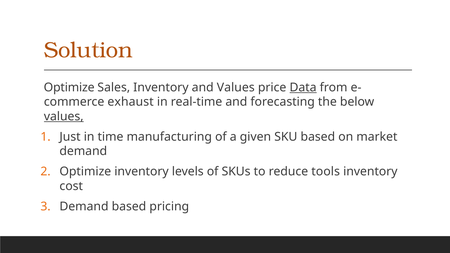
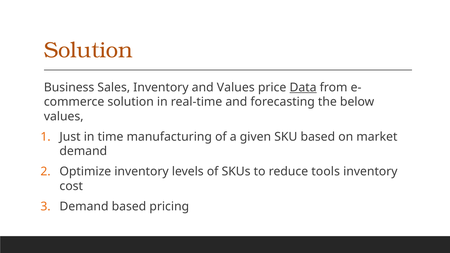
Optimize: Optimize -> Business (69, 88)
exhaust: exhaust -> solution (131, 102)
values underline: present -> none (64, 116)
